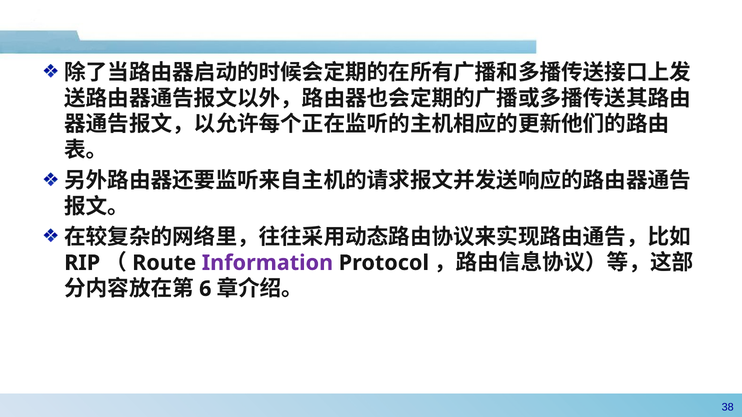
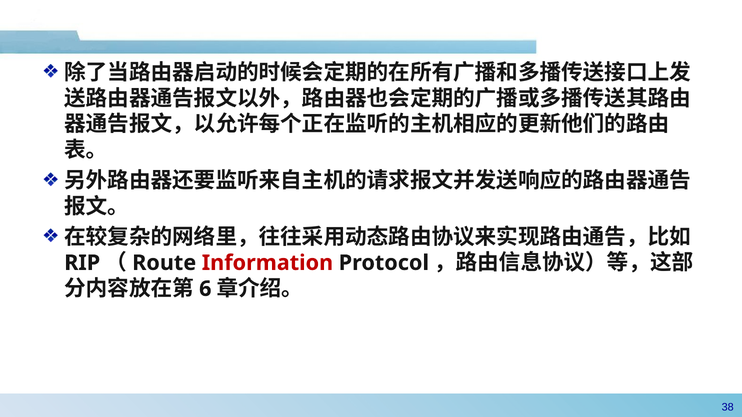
Information colour: purple -> red (267, 263)
